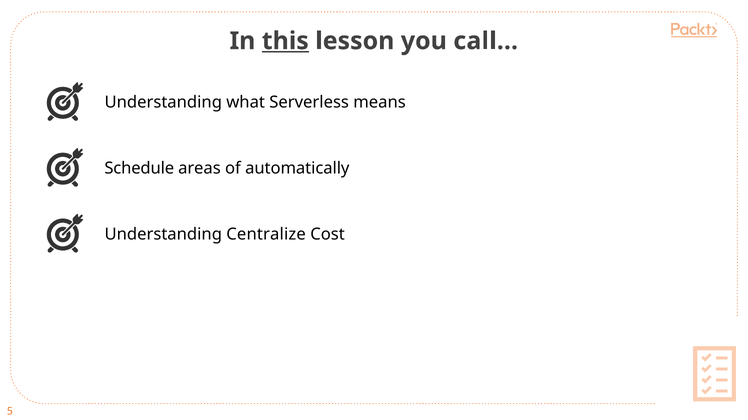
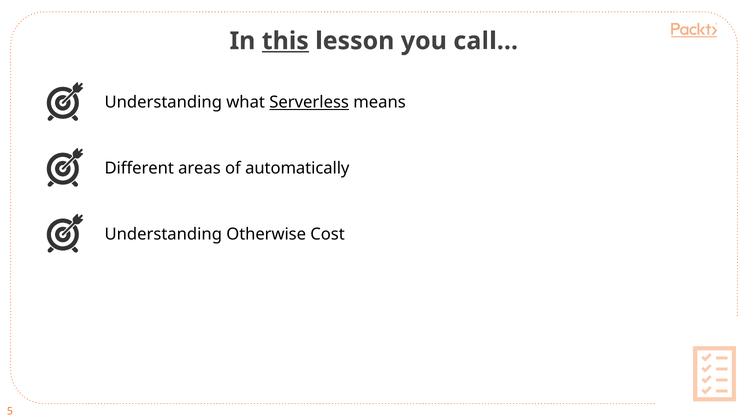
Serverless underline: none -> present (309, 102)
Schedule: Schedule -> Different (139, 169)
Centralize: Centralize -> Otherwise (266, 235)
